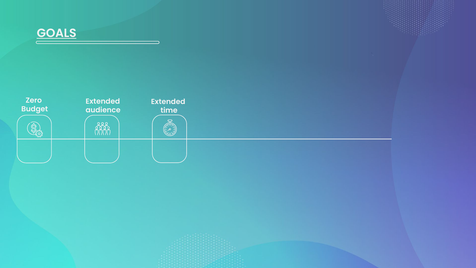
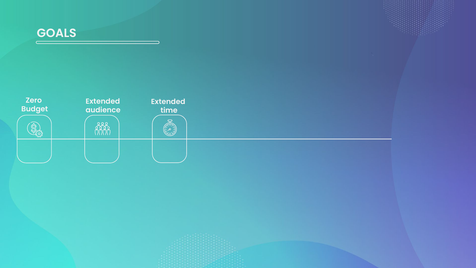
GOALS underline: present -> none (57, 33)
